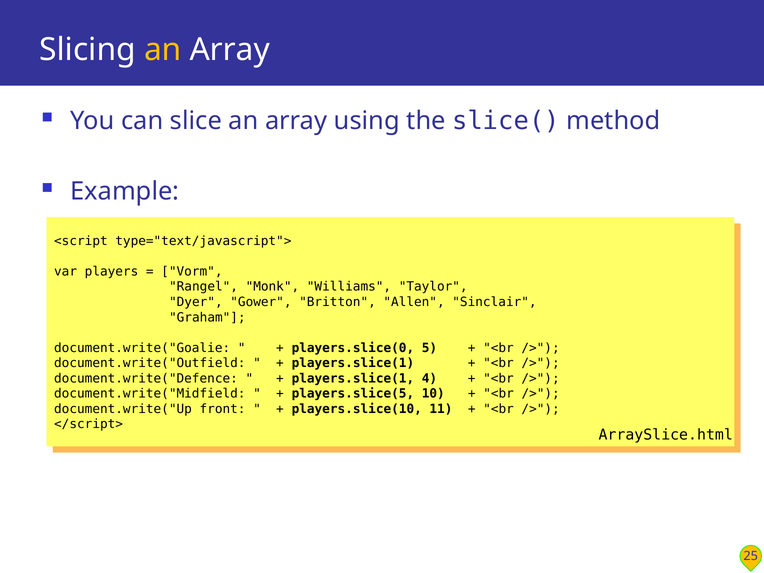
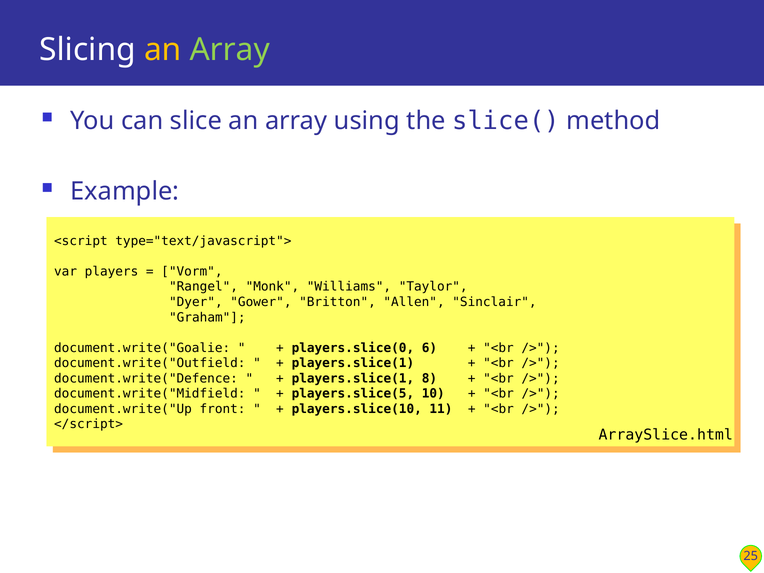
Array colour: white -> light green (230, 50)
5: 5 -> 6 (429, 348)
4: 4 -> 8 (429, 378)
